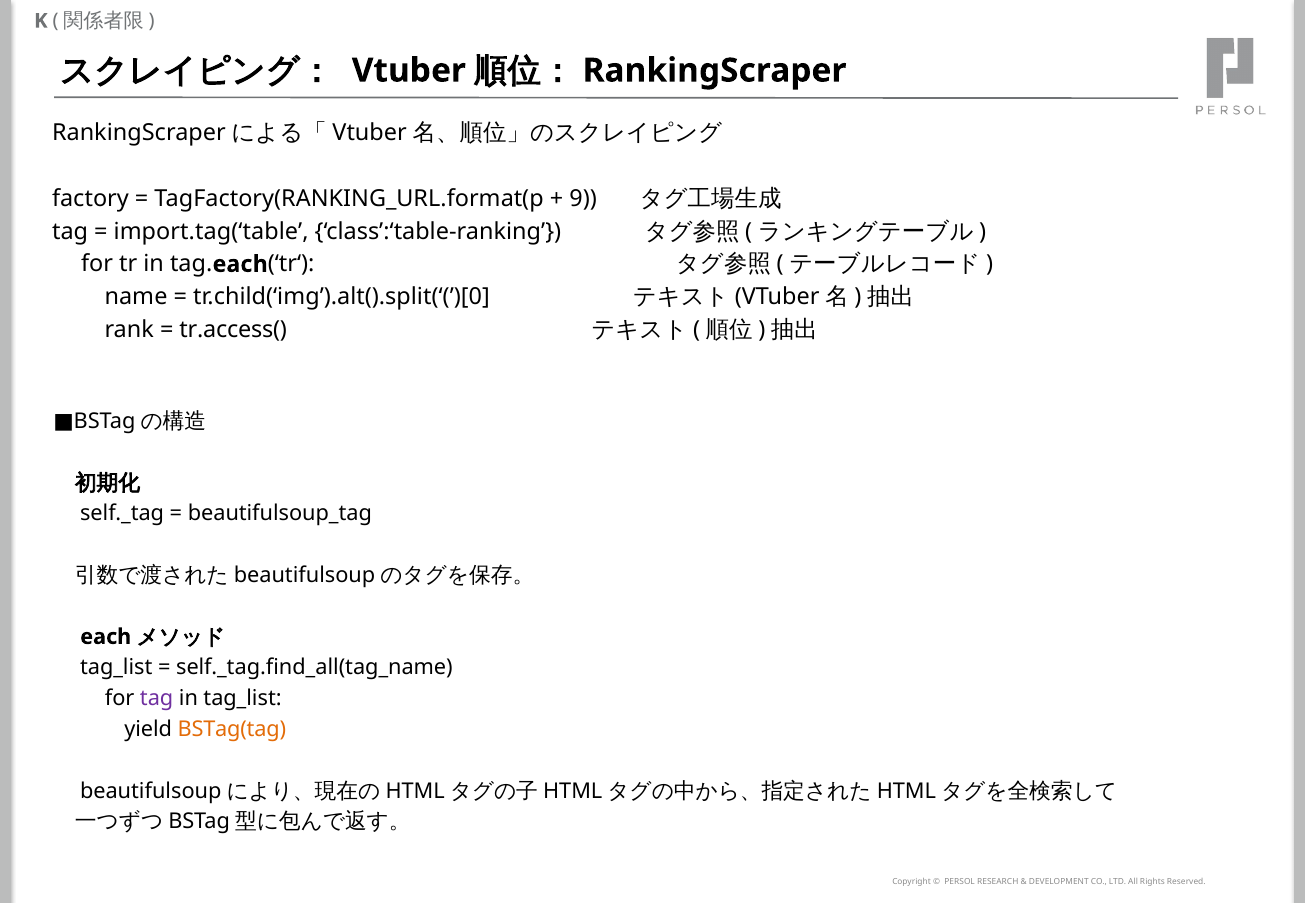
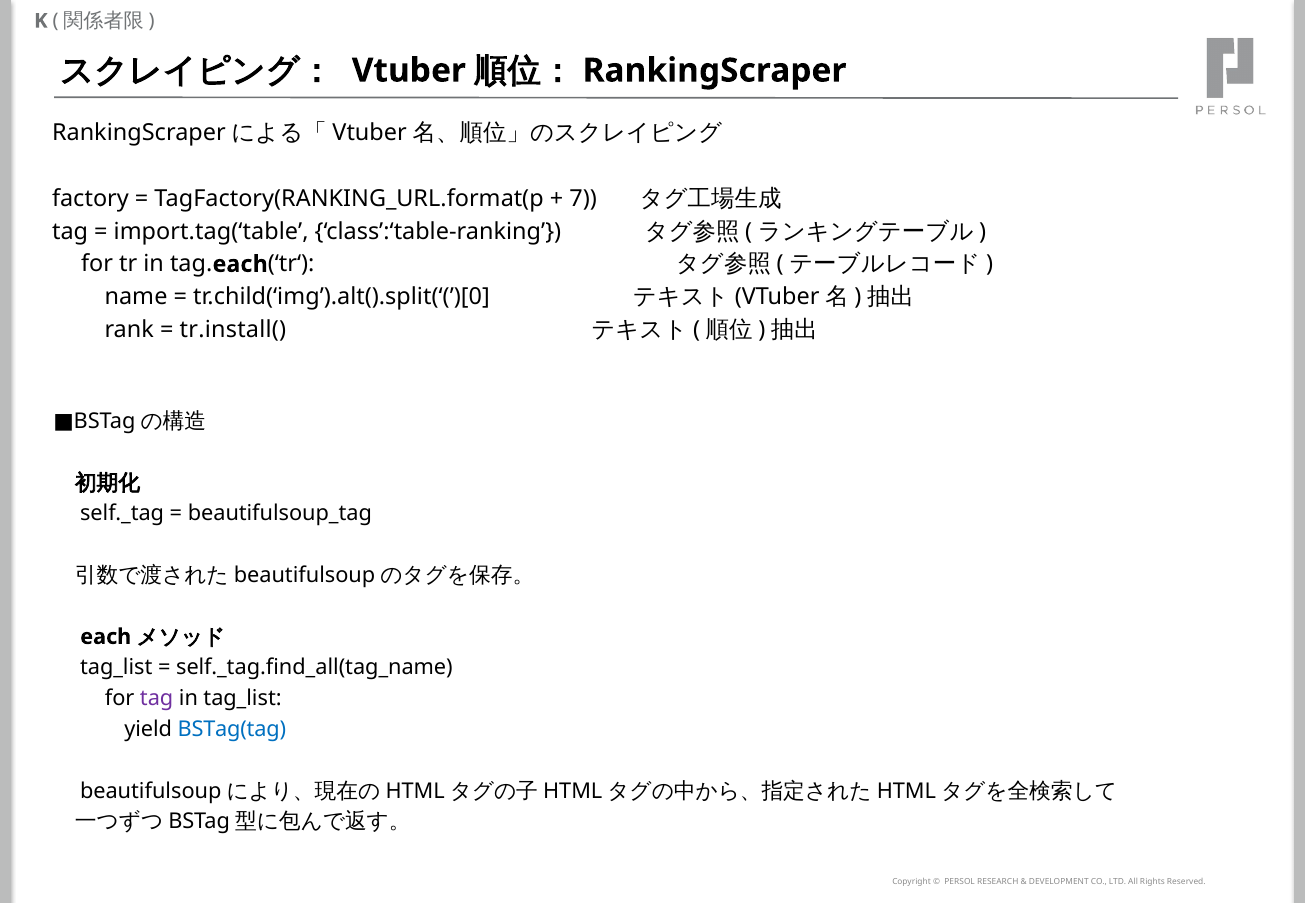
9: 9 -> 7 (583, 199)
tr.access(: tr.access( -> tr.install( (233, 330)
BSTag(tag colour: orange -> blue (232, 730)
